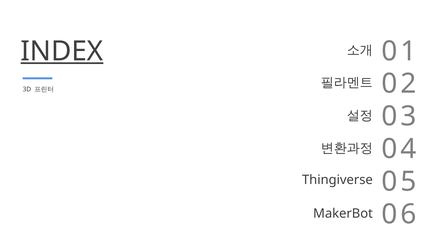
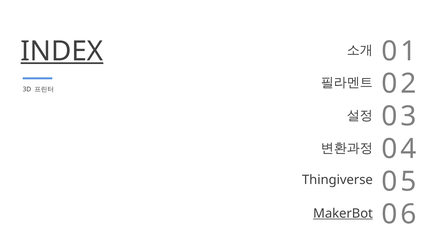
MakerBot underline: none -> present (343, 213)
